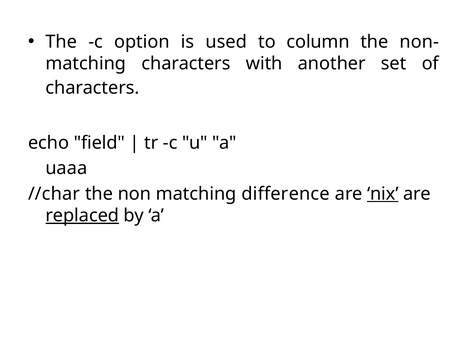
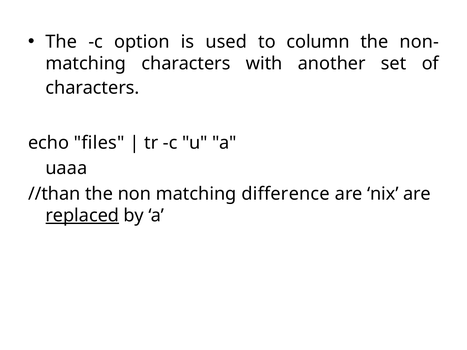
field: field -> files (99, 143)
//char: //char -> //than (54, 194)
nix underline: present -> none (383, 194)
